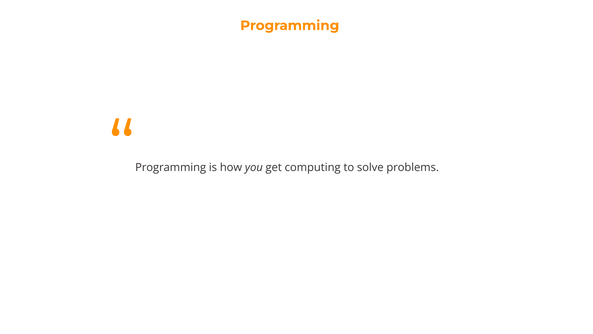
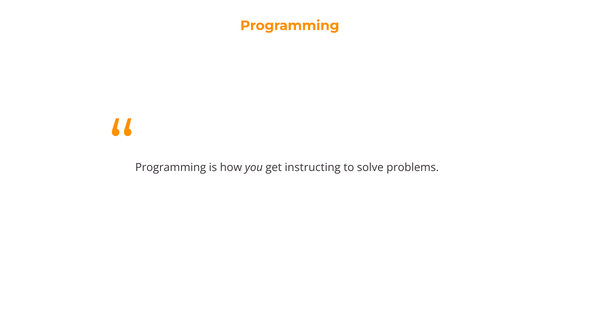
computing: computing -> instructing (313, 167)
